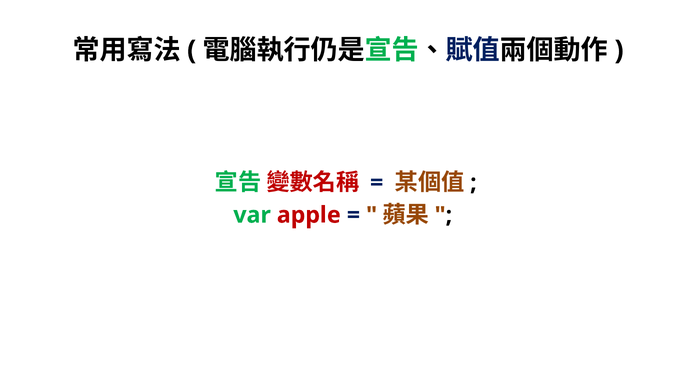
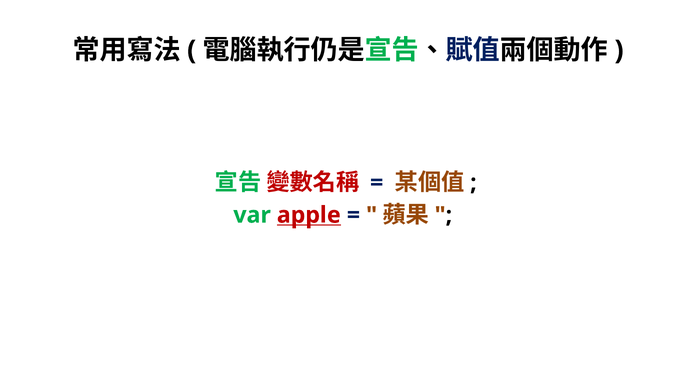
apple underline: none -> present (309, 215)
